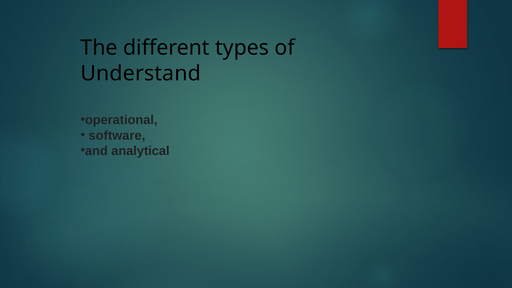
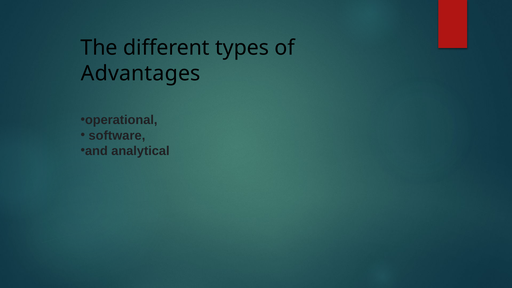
Understand: Understand -> Advantages (141, 73)
